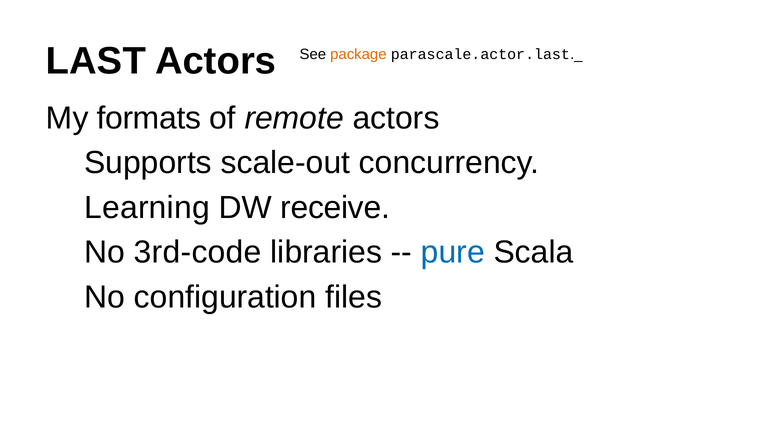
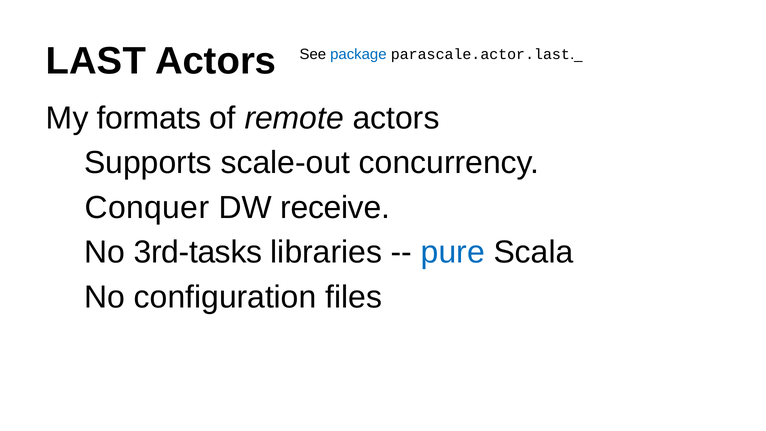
package colour: orange -> blue (358, 54)
Learning: Learning -> Conquer (147, 208)
3rd-code: 3rd-code -> 3rd-tasks (198, 252)
